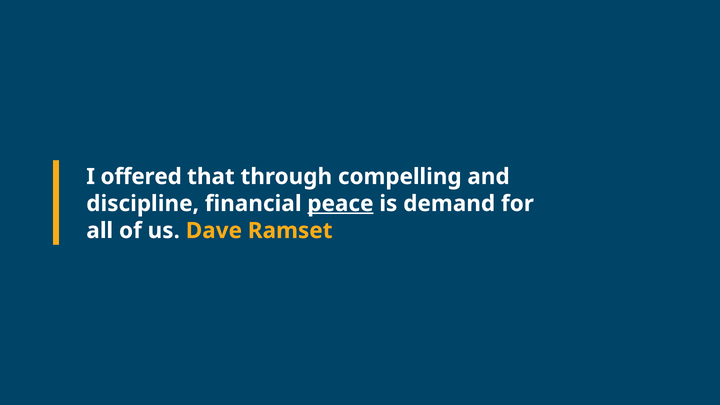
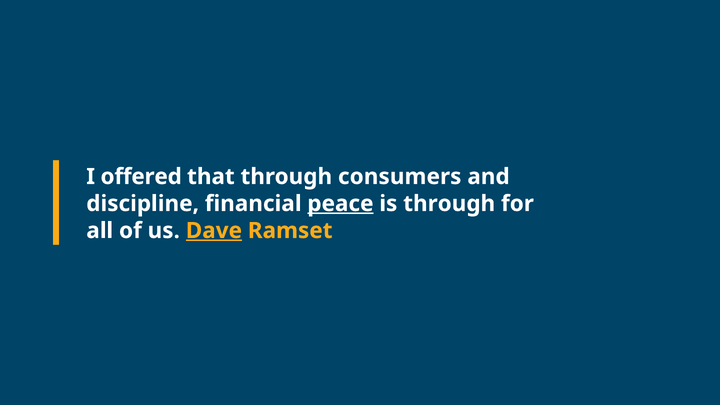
compelling: compelling -> consumers (400, 177)
is demand: demand -> through (449, 204)
Dave underline: none -> present (214, 231)
